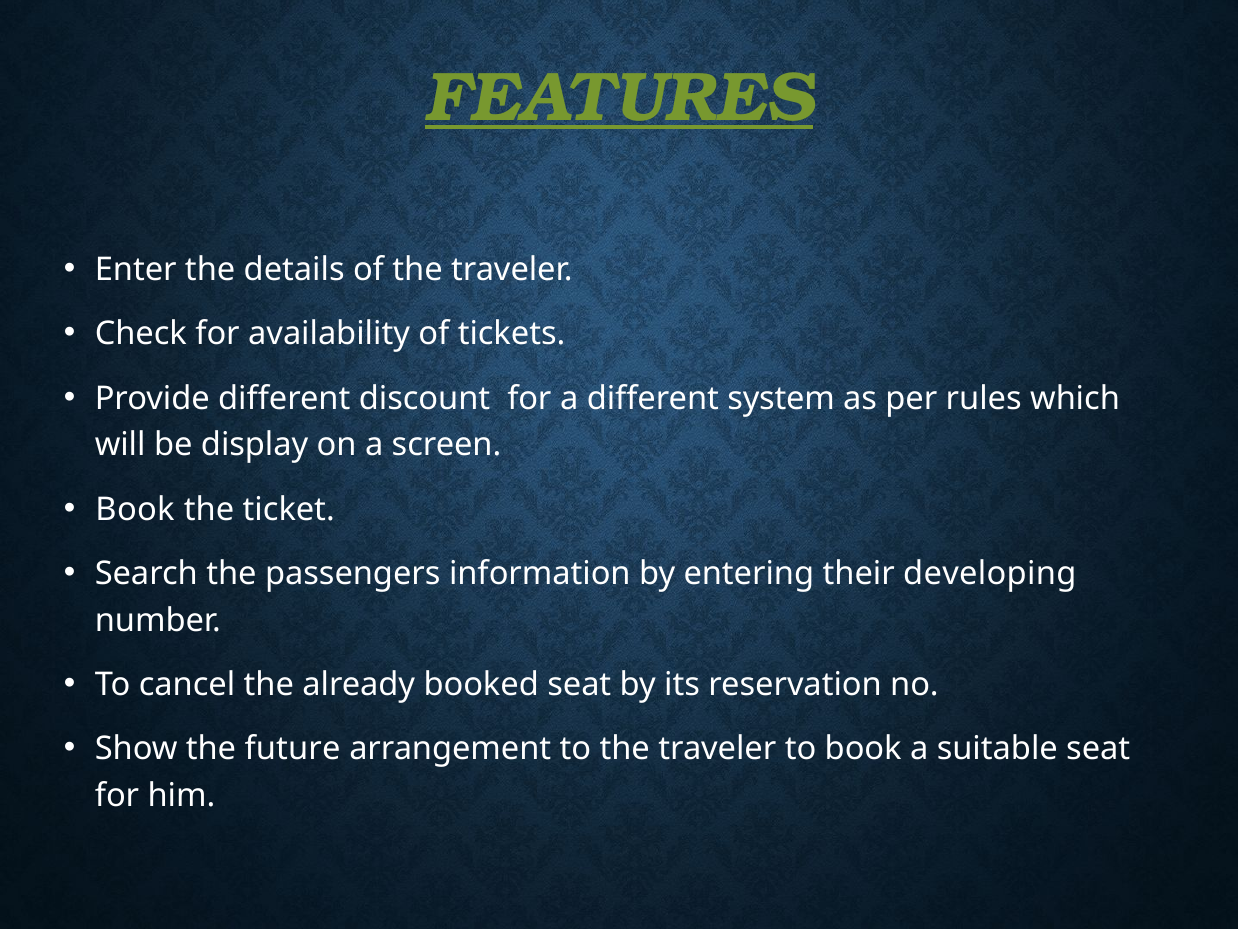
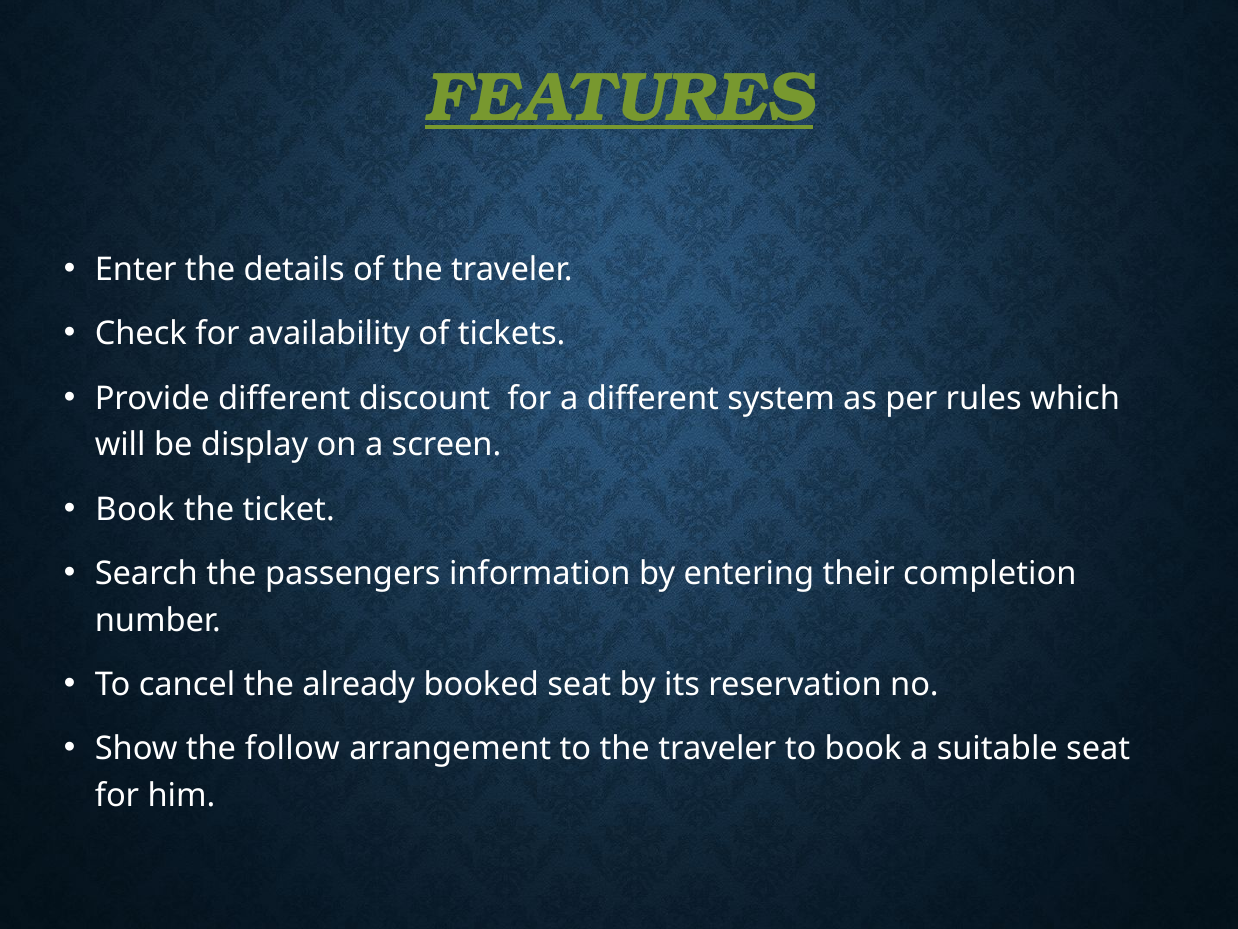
developing: developing -> completion (990, 573)
future: future -> follow (292, 748)
